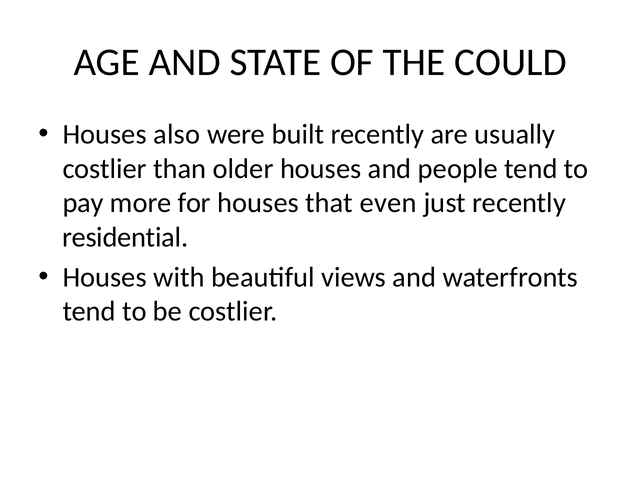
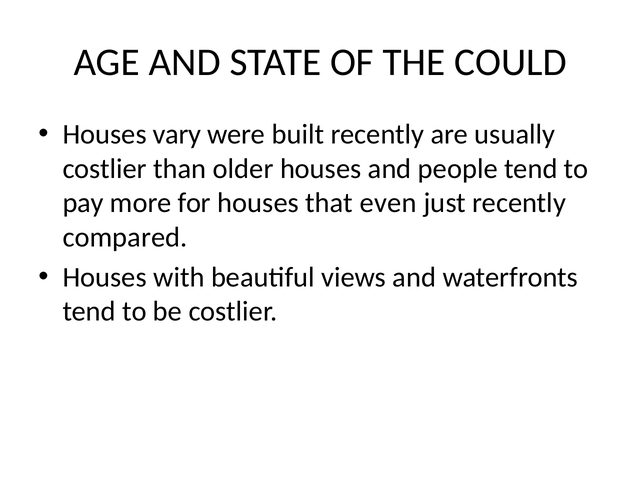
also: also -> vary (177, 134)
residential: residential -> compared (125, 237)
